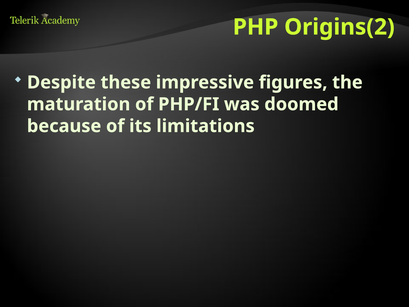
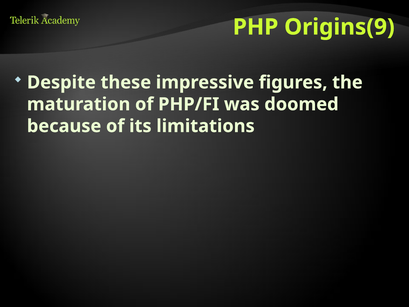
Origins(2: Origins(2 -> Origins(9 (339, 27)
